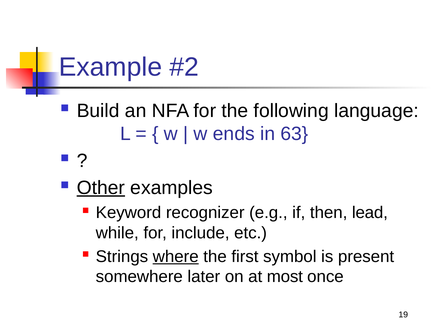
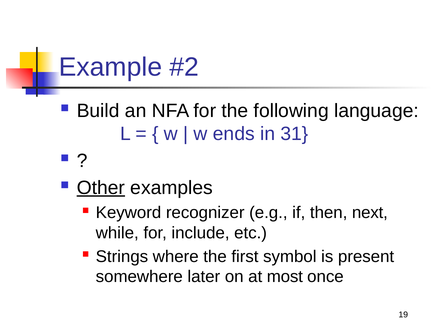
63: 63 -> 31 (294, 134)
lead: lead -> next (370, 213)
where underline: present -> none (176, 257)
